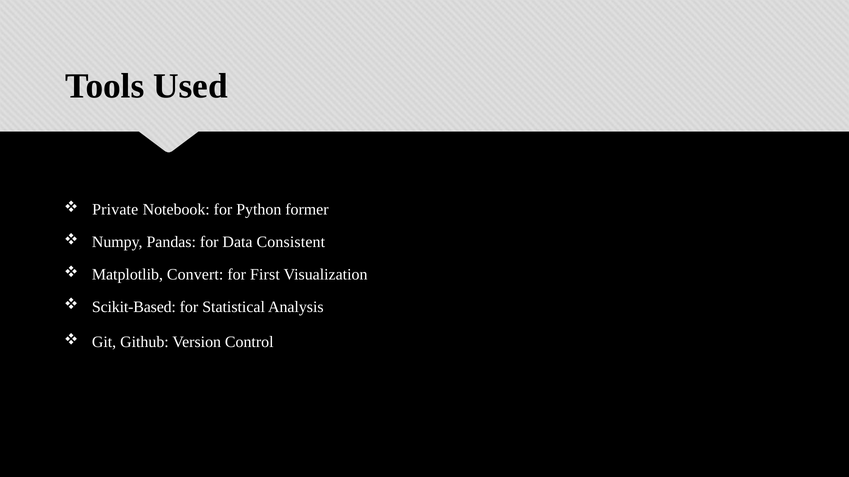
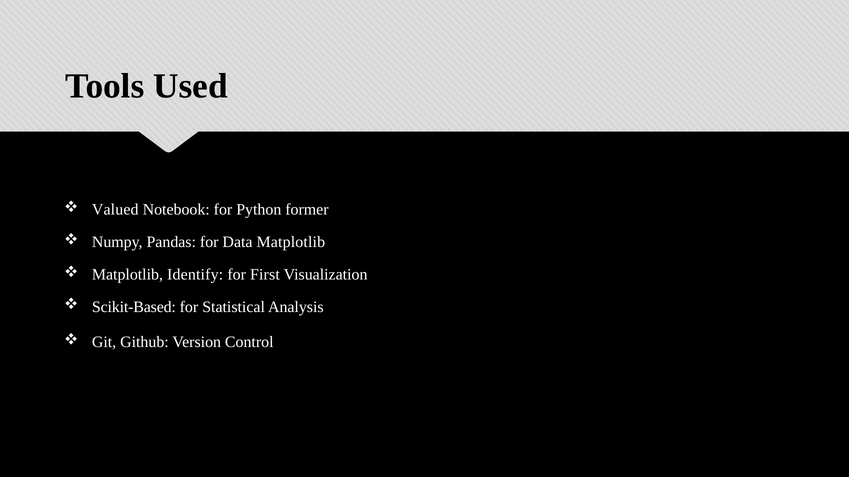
Private: Private -> Valued (115, 210)
Data Consistent: Consistent -> Matplotlib (291, 242)
Convert: Convert -> Identify (195, 275)
